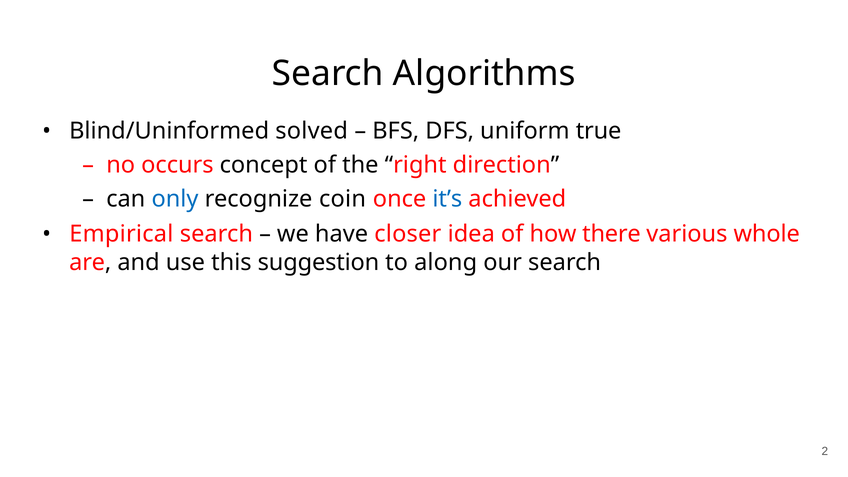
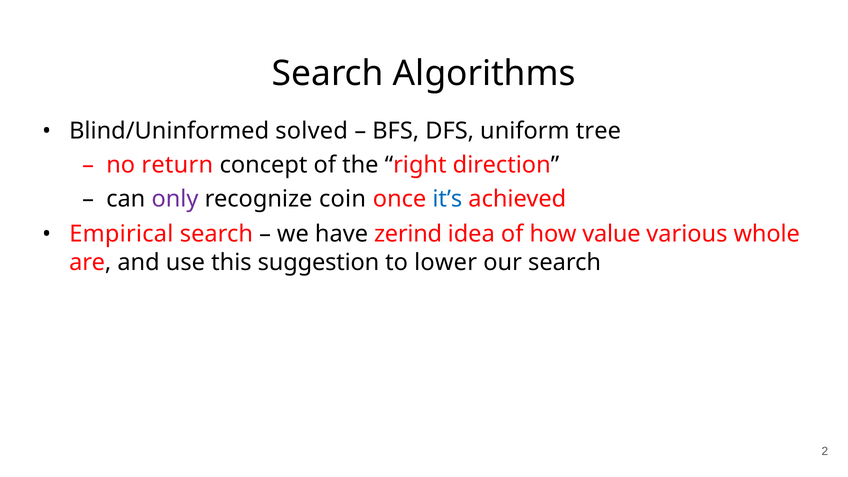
true: true -> tree (598, 131)
occurs: occurs -> return (177, 165)
only colour: blue -> purple (175, 199)
closer: closer -> zerind (408, 234)
there: there -> value (611, 234)
along: along -> lower (446, 262)
